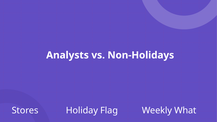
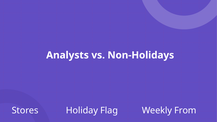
What: What -> From (185, 111)
